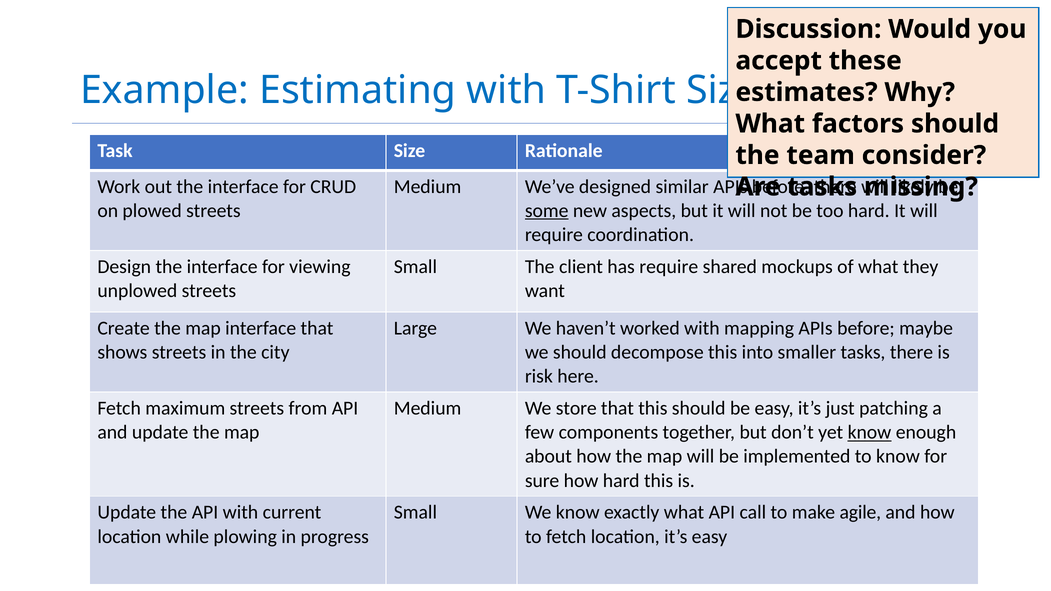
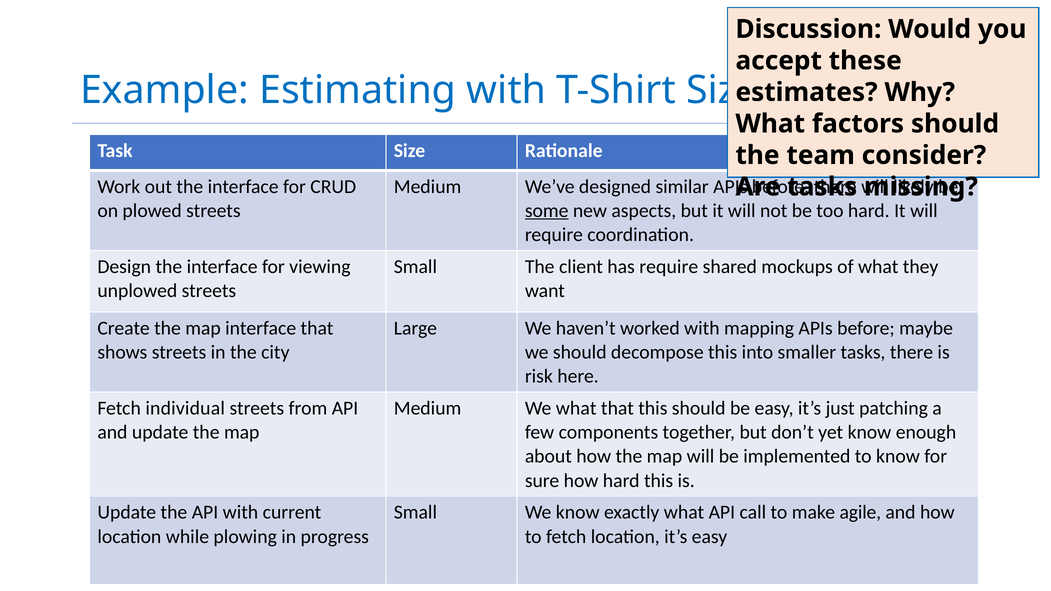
maximum: maximum -> individual (185, 409)
We store: store -> what (576, 409)
know underline: present -> none (869, 433)
